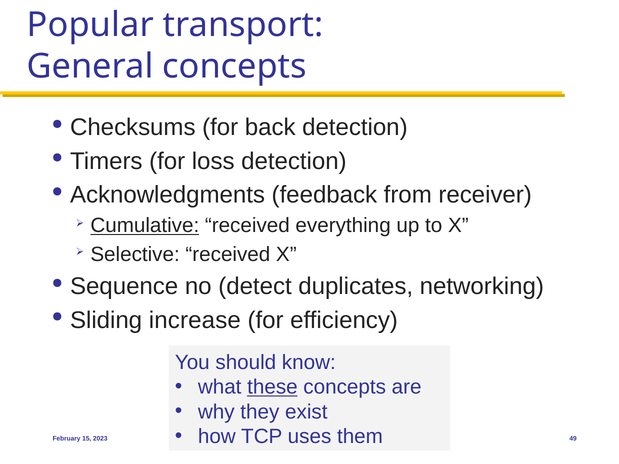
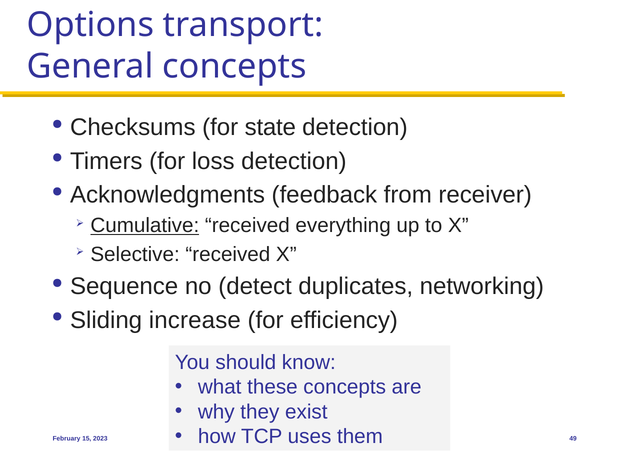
Popular: Popular -> Options (90, 25)
back: back -> state (270, 128)
these underline: present -> none (272, 387)
